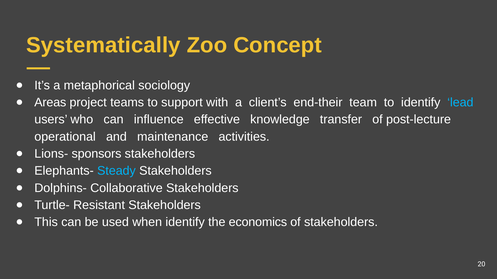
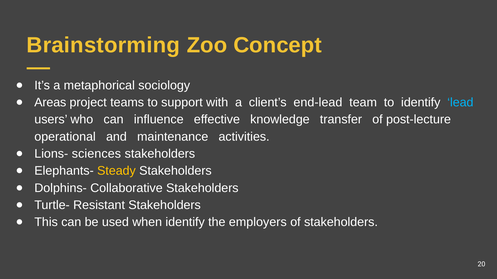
Systematically: Systematically -> Brainstorming (103, 45)
end-their: end-their -> end-lead (318, 103)
sponsors: sponsors -> sciences (96, 154)
Steady colour: light blue -> yellow (116, 171)
economics: economics -> employers (258, 223)
